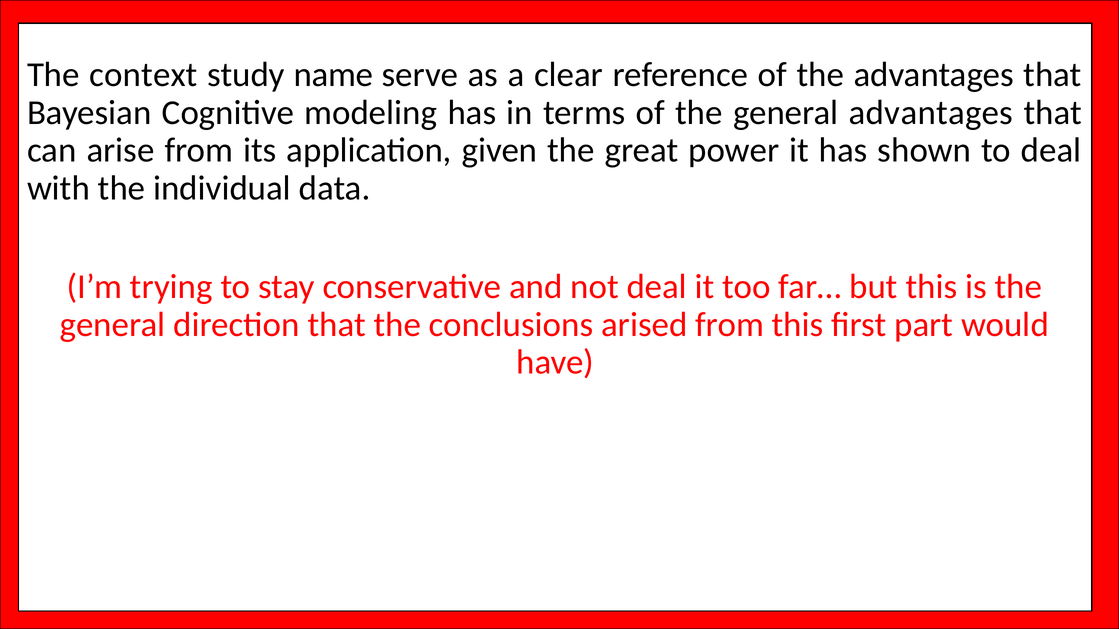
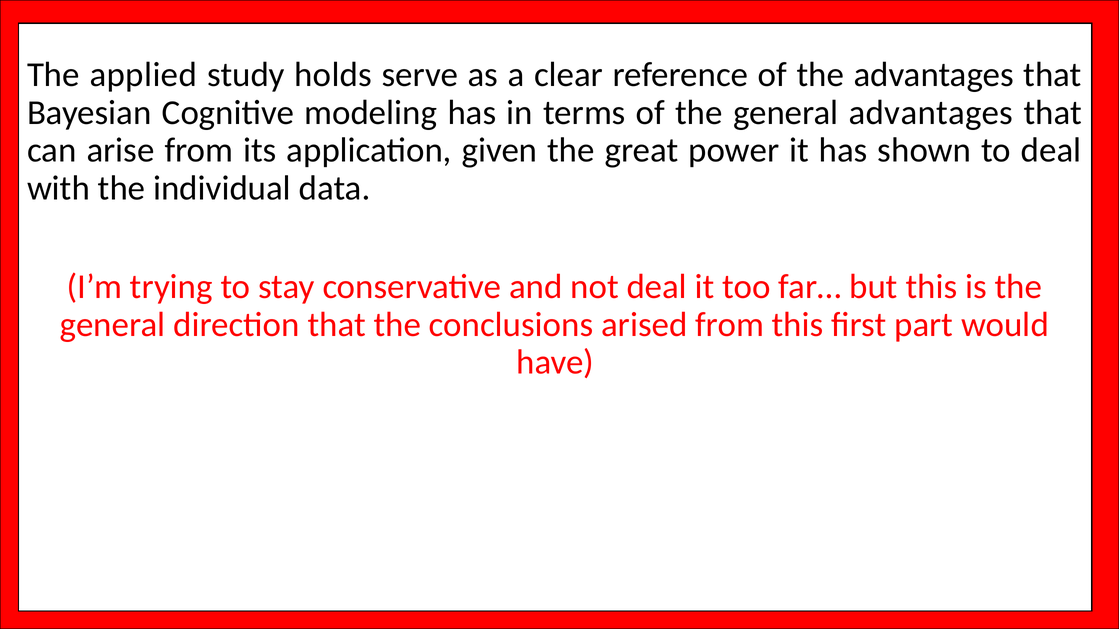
context: context -> applied (143, 75)
name: name -> holds (333, 75)
